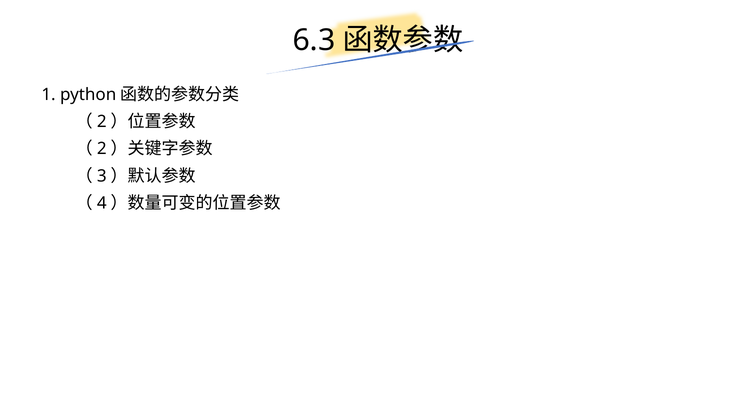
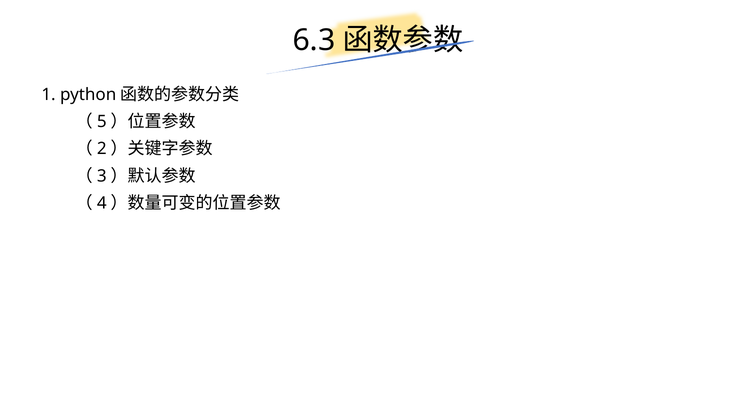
2: 2 -> 5 (102, 122)
